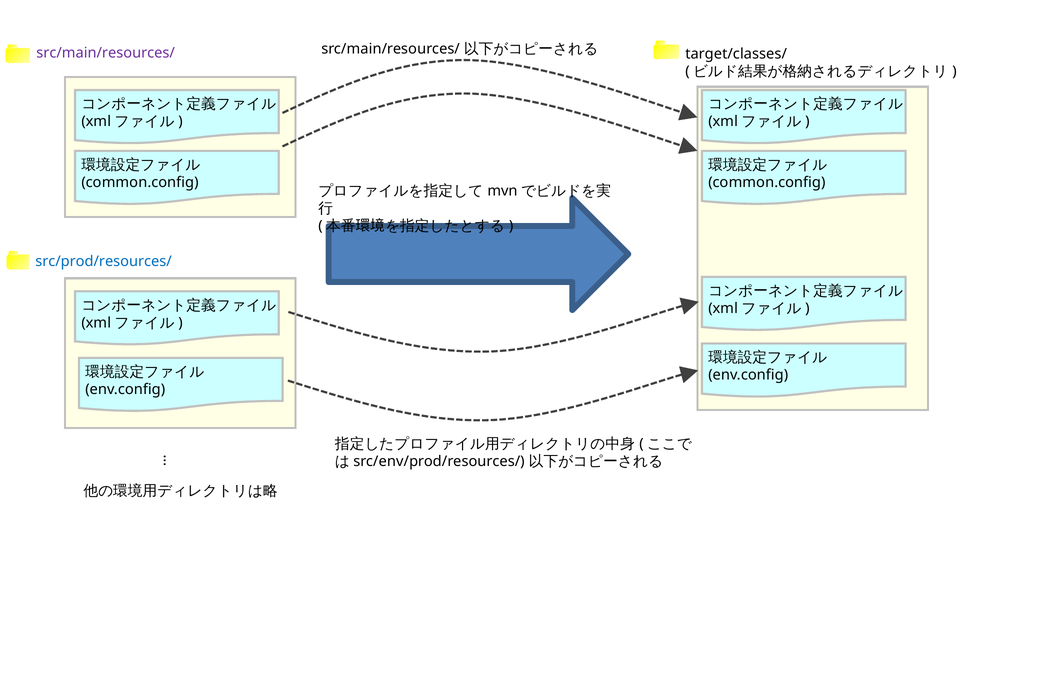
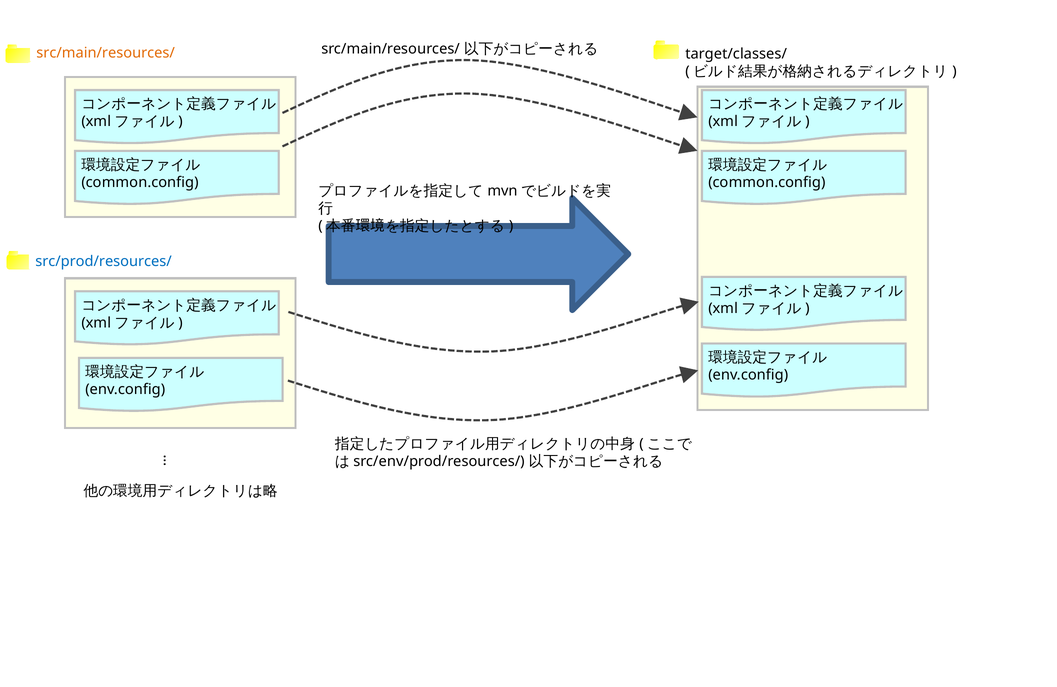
src/main/resources/ colour: purple -> orange (106, 53)
